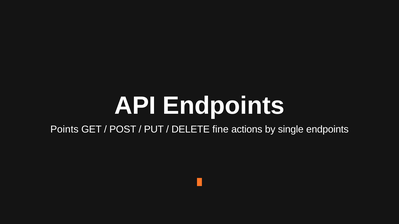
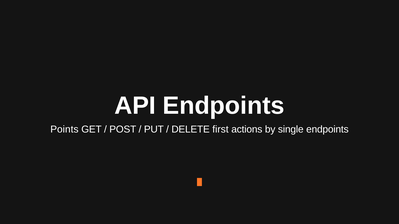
fine: fine -> first (220, 129)
